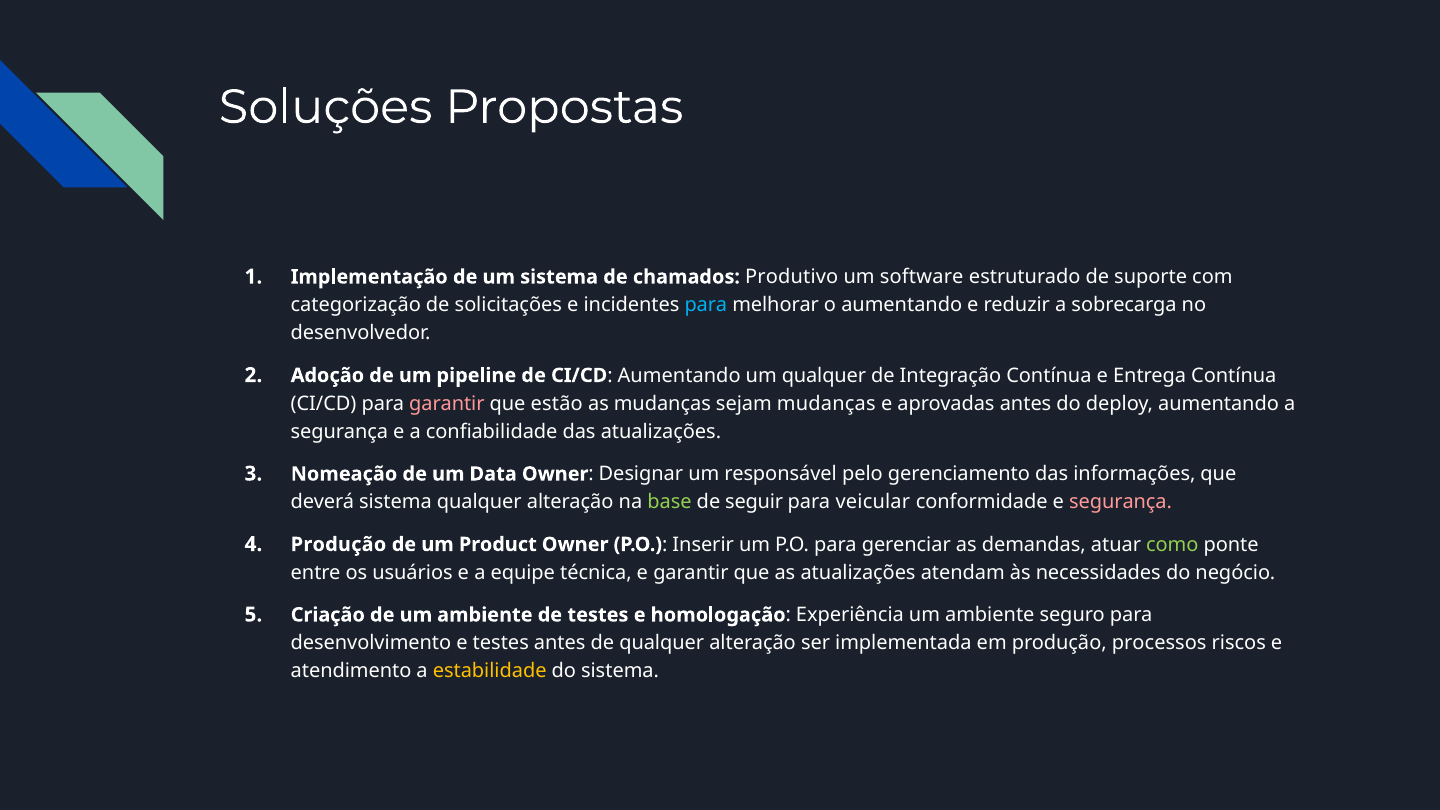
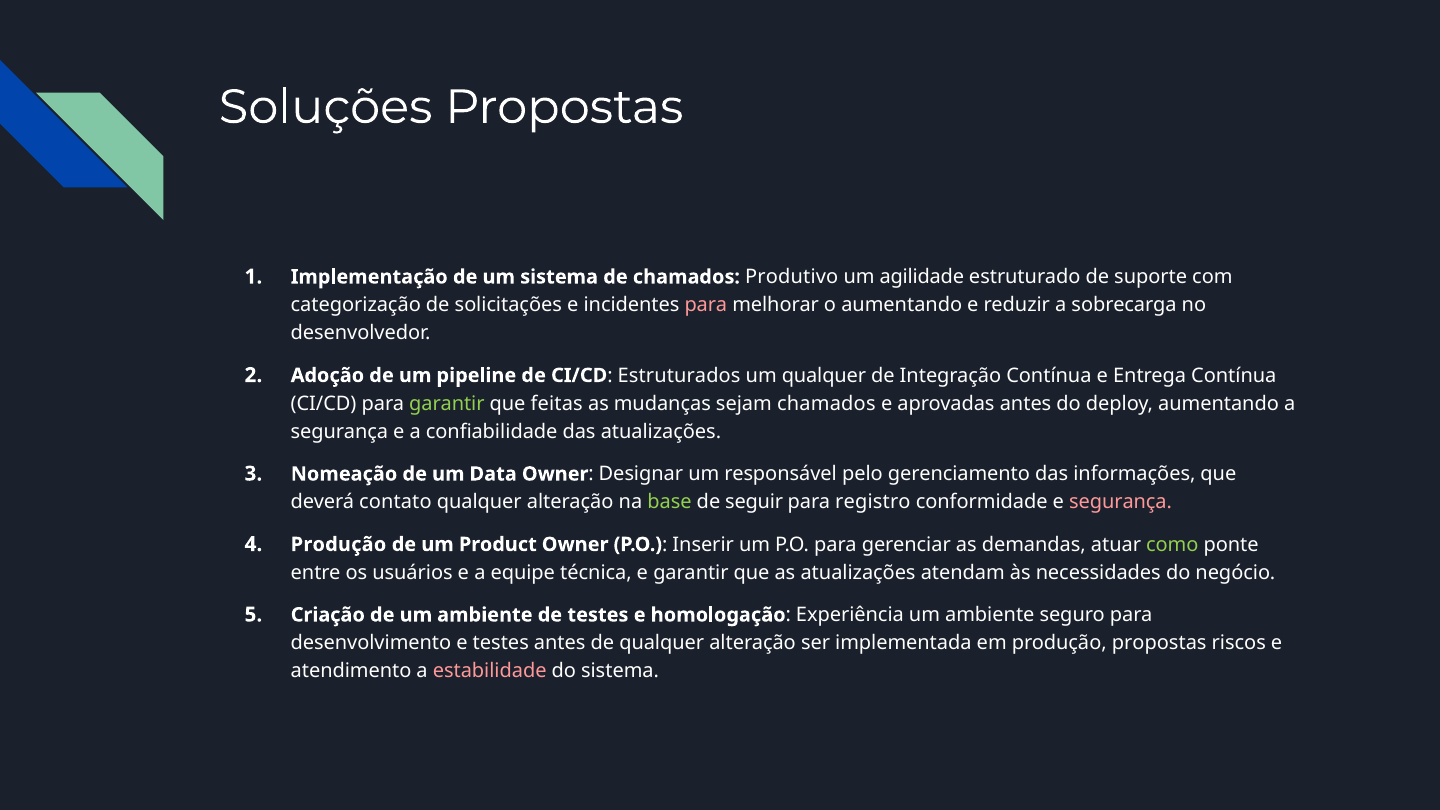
software: software -> agilidade (922, 277)
para colour: light blue -> pink (706, 305)
CI/CD Aumentando: Aumentando -> Estruturados (679, 375)
garantir colour: pink -> light green (447, 404)
estão: estão -> feitas (557, 404)
sejam mudanças: mudanças -> chamados (826, 404)
deverá sistema: sistema -> contato (395, 502)
veicular: veicular -> registro (873, 502)
produção processos: processos -> propostas (1159, 643)
estabilidade colour: yellow -> pink (490, 671)
